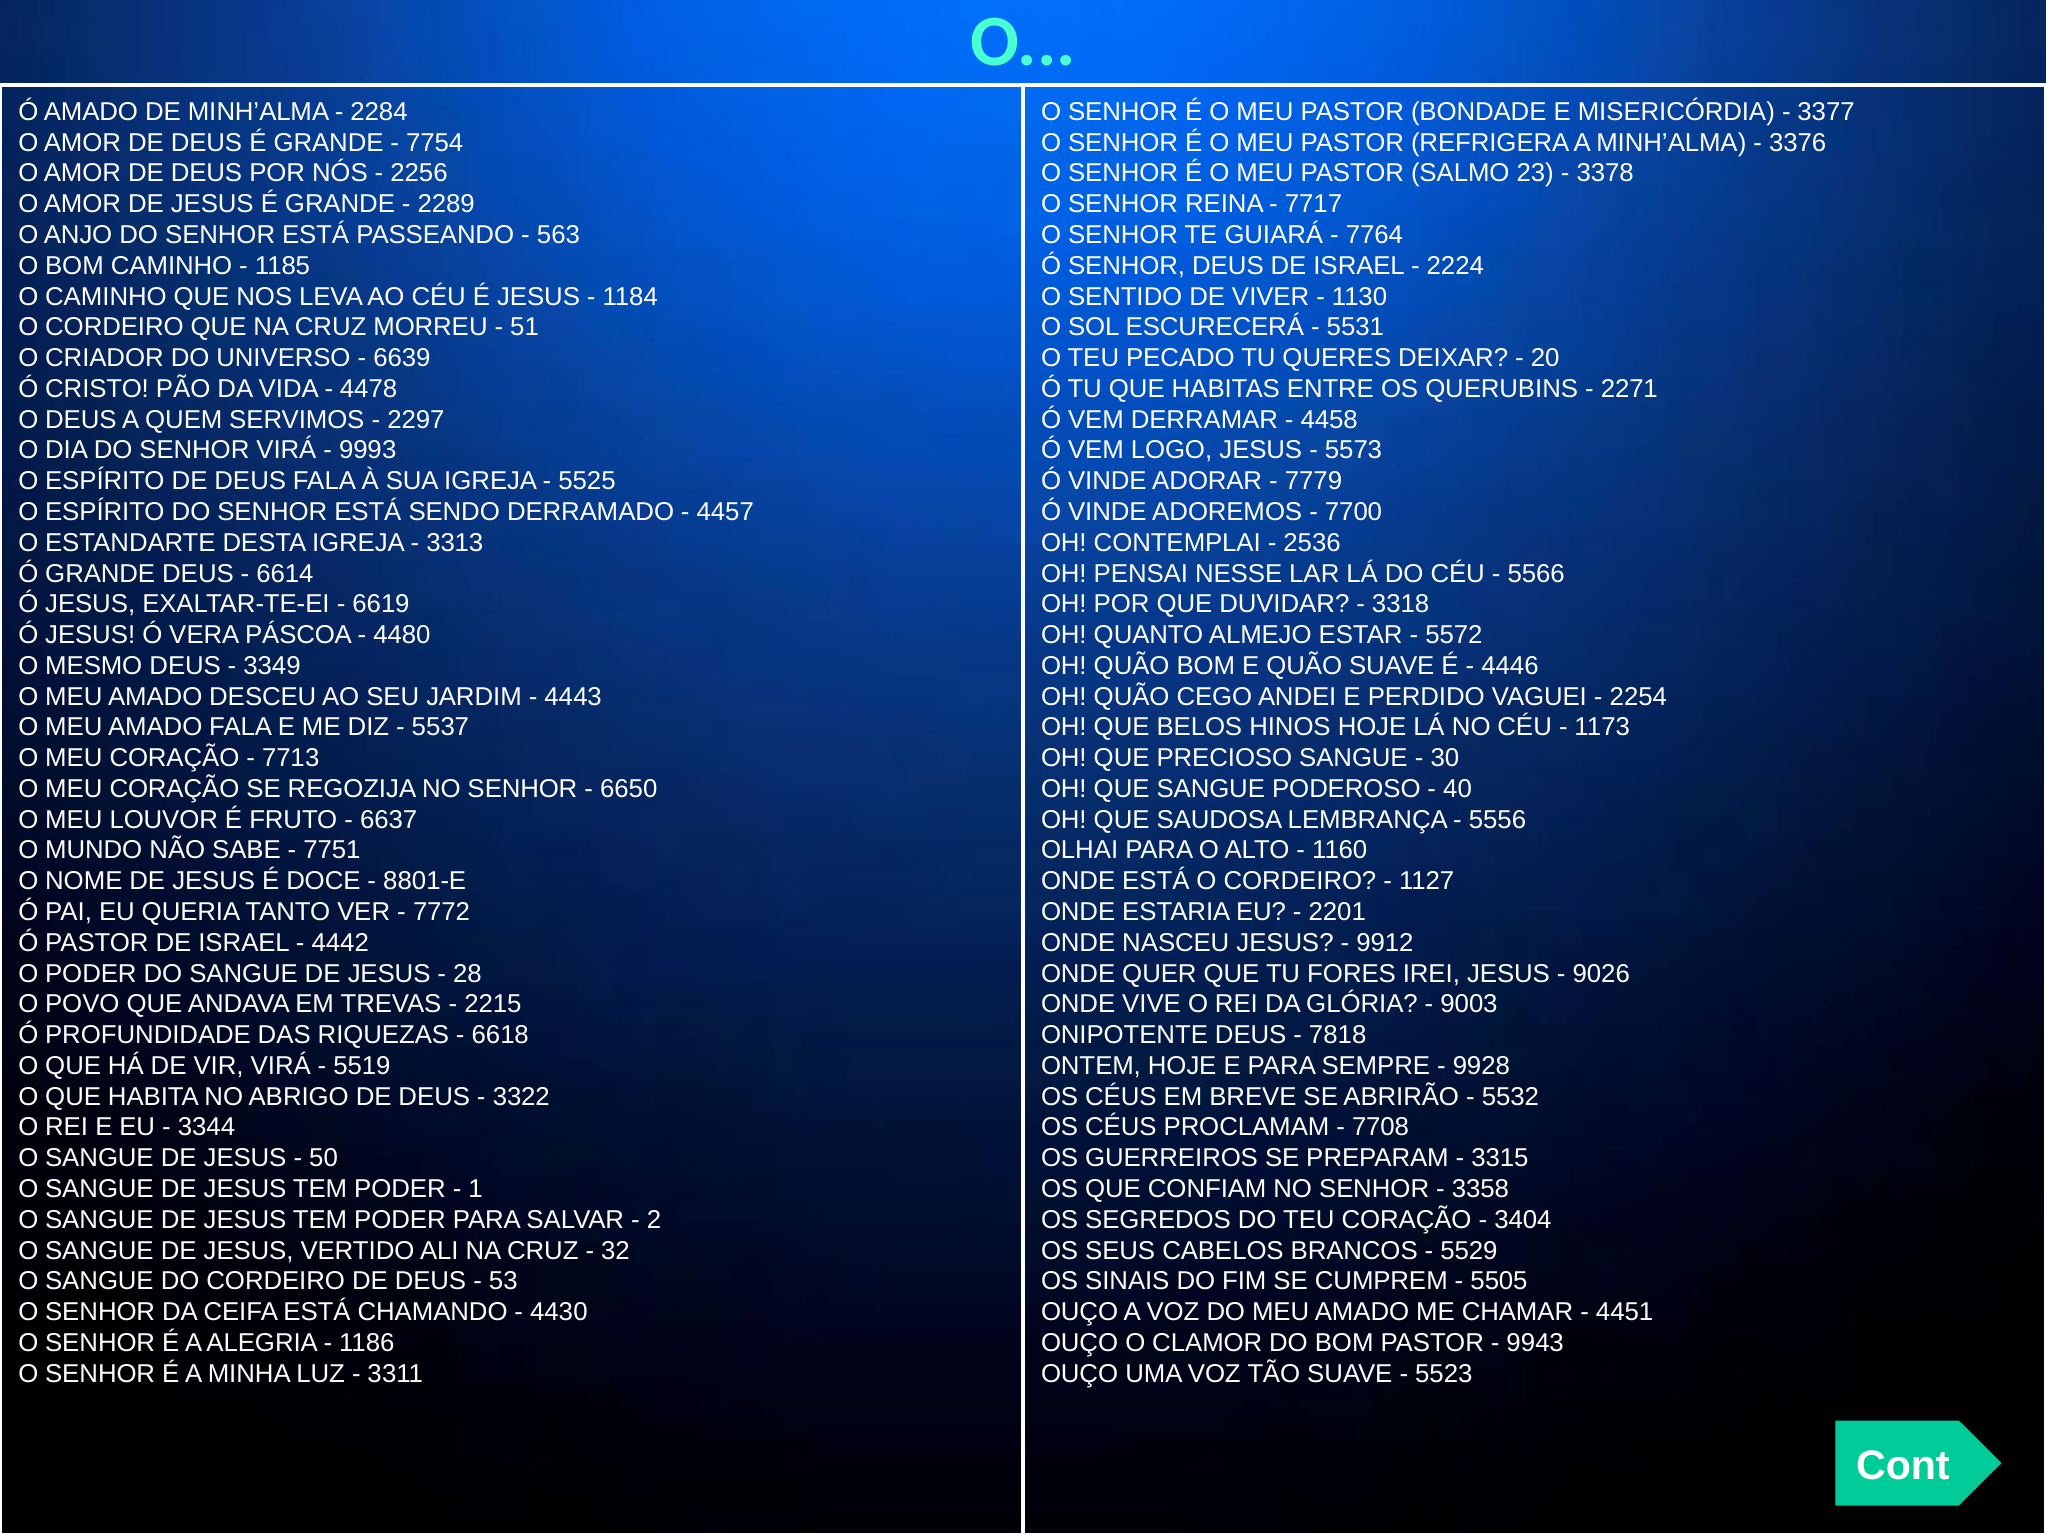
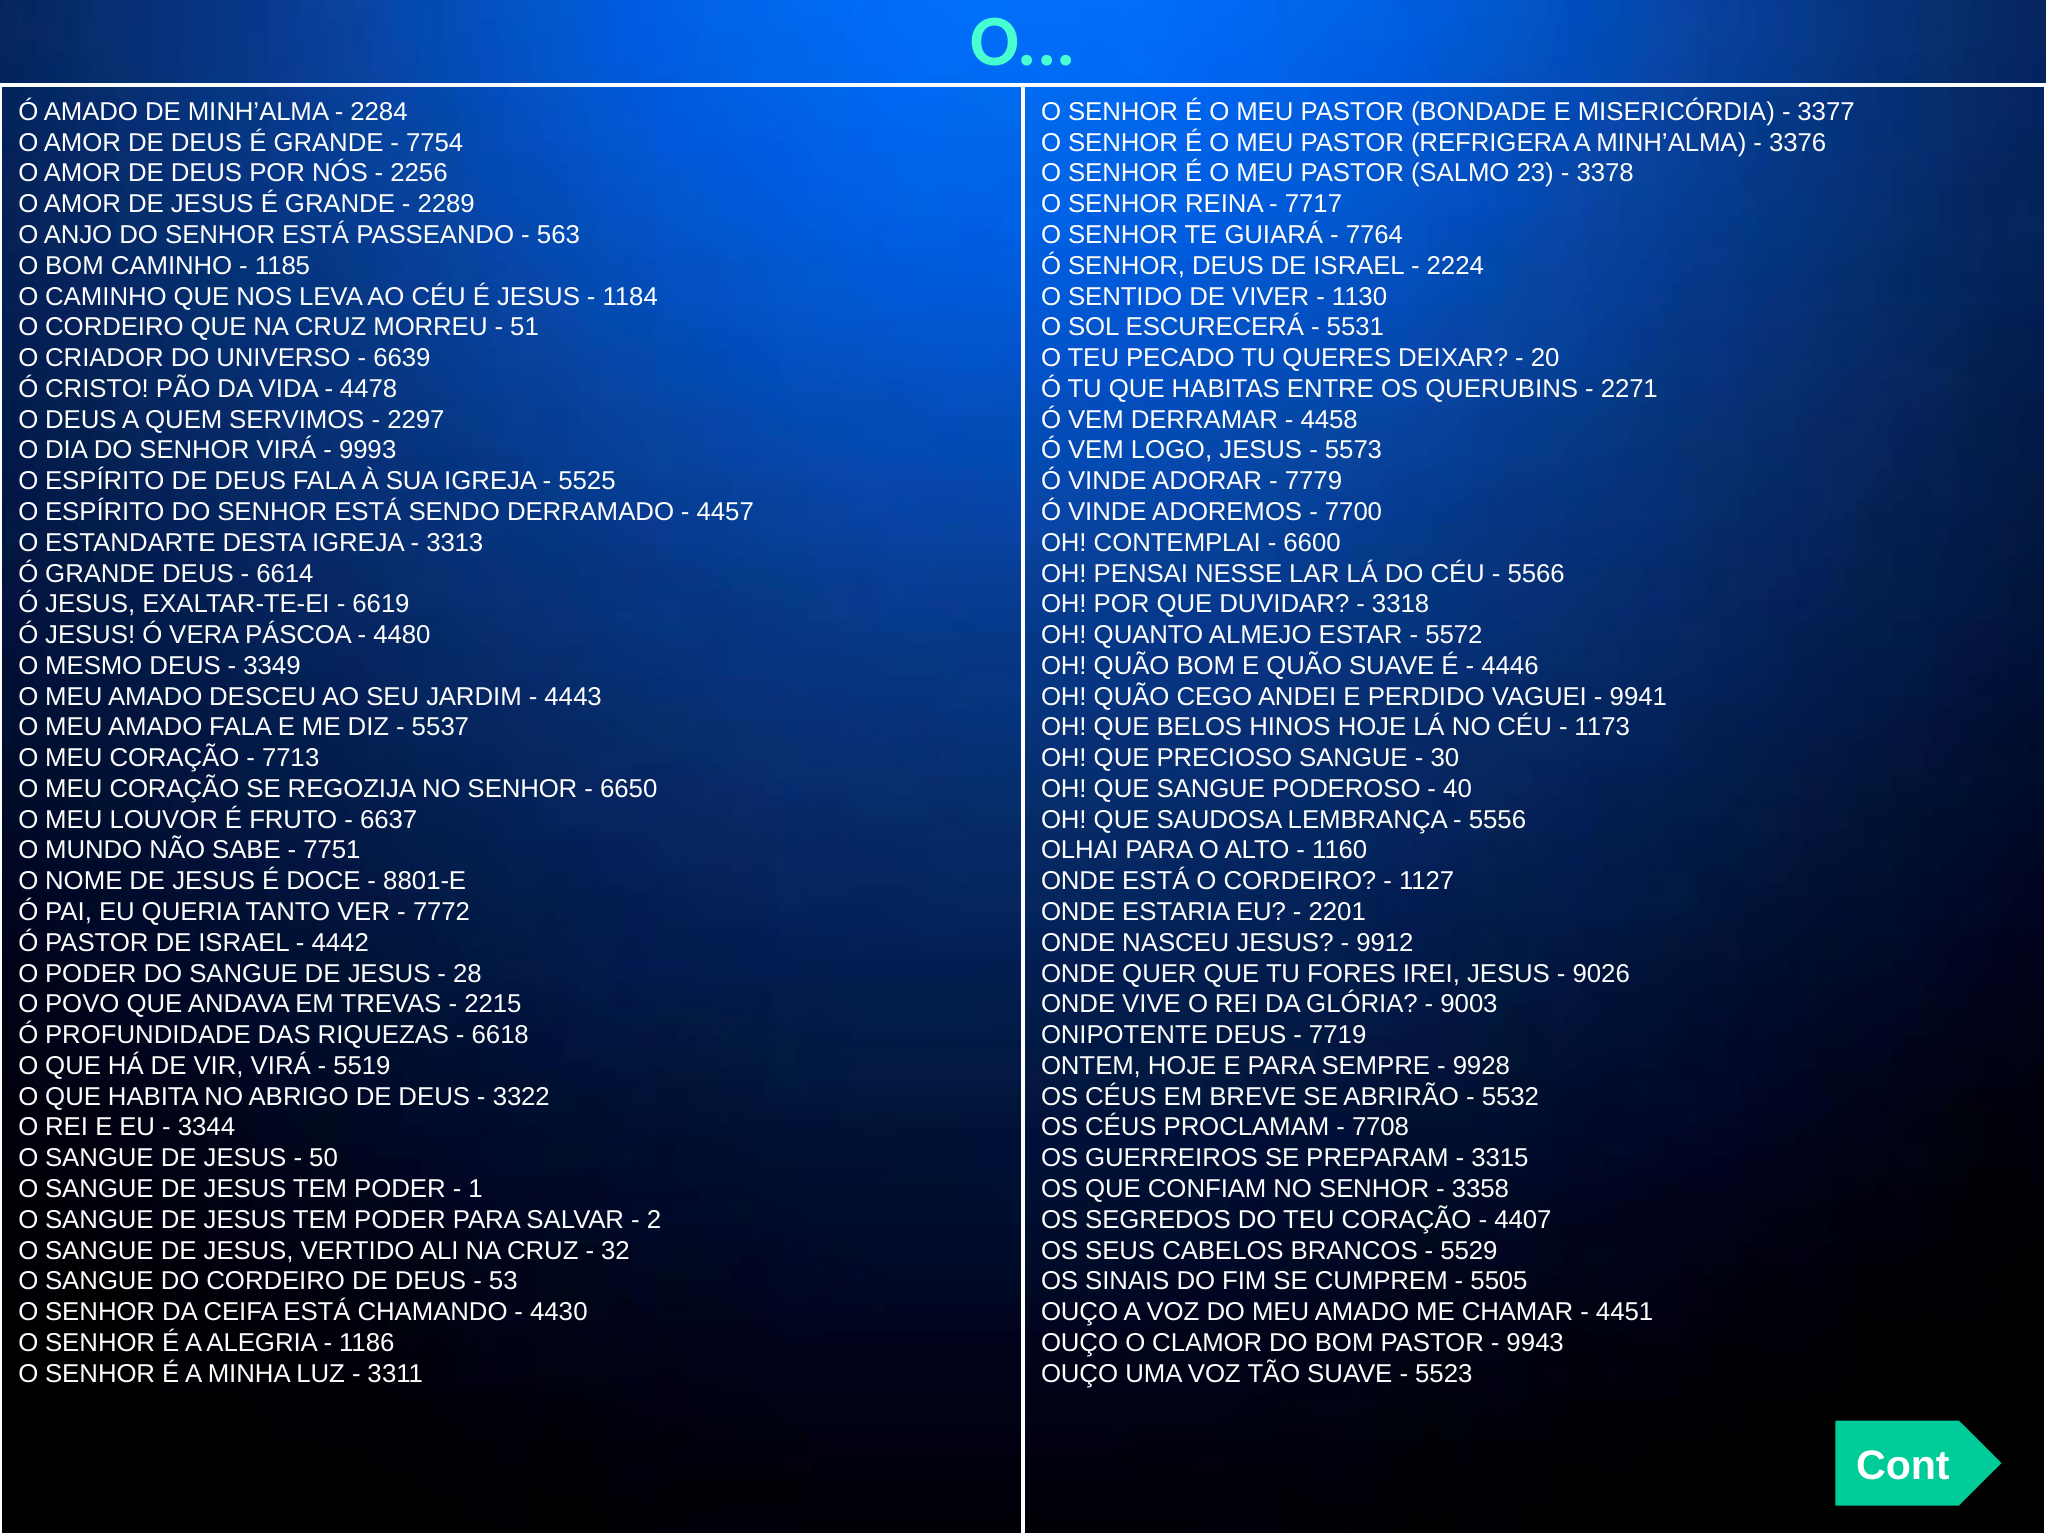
2536: 2536 -> 6600 (1312, 542)
2254: 2254 -> 9941 (1638, 696)
7818: 7818 -> 7719 (1338, 1035)
3404: 3404 -> 4407 (1523, 1219)
